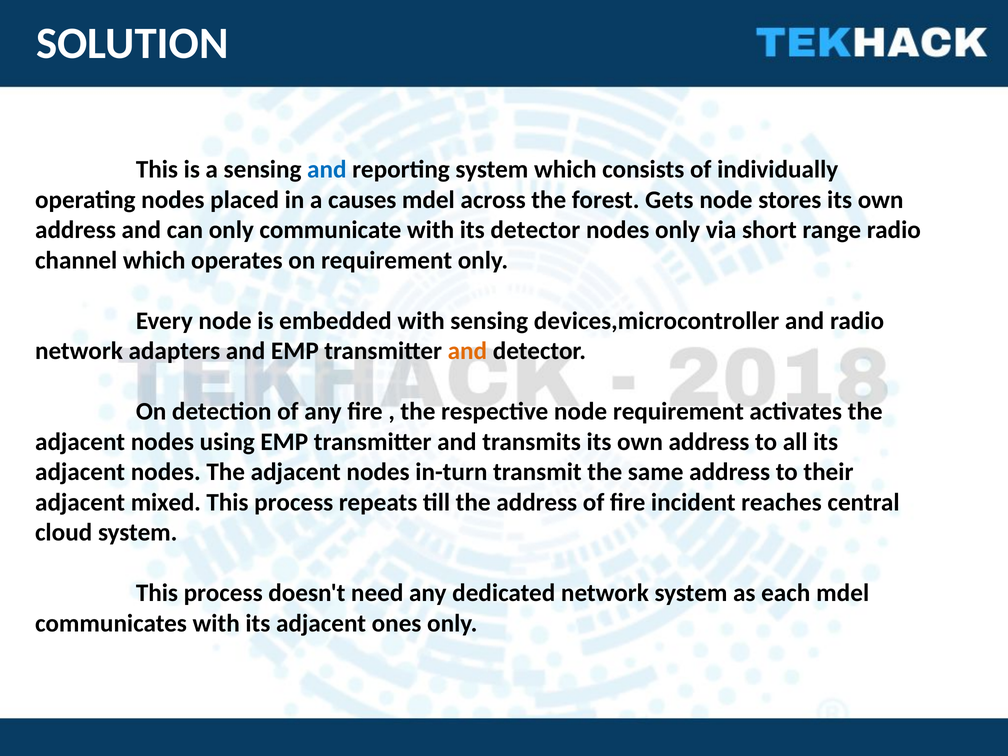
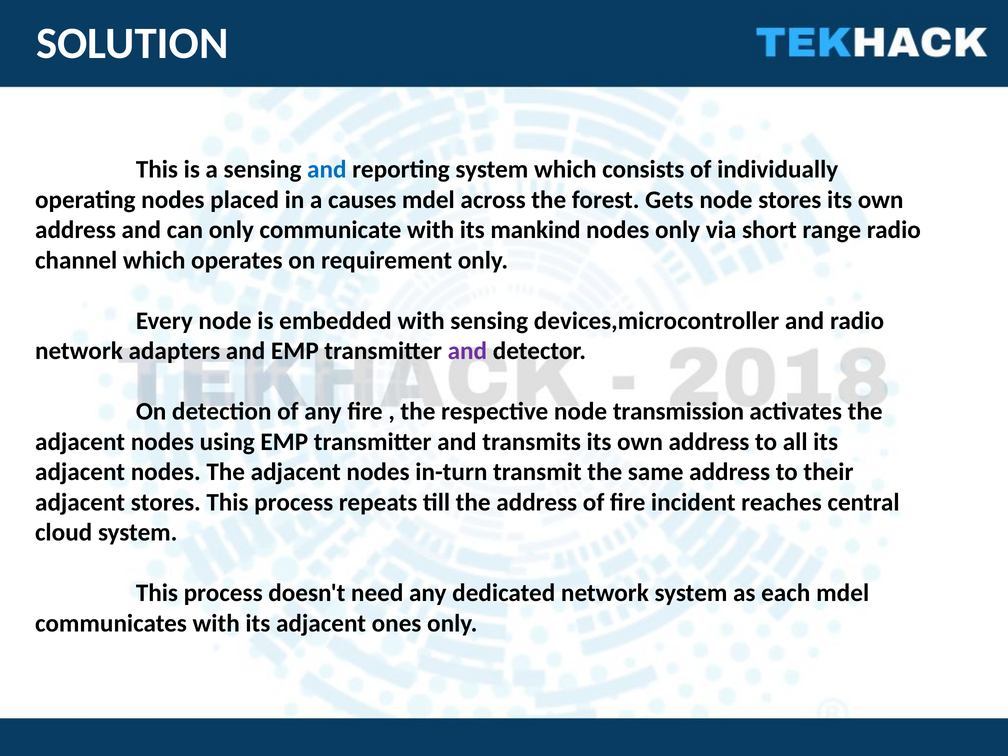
its detector: detector -> mankind (536, 230)
and colour: orange -> purple (467, 351)
node requirement: requirement -> transmission (678, 412)
adjacent mixed: mixed -> stores (166, 502)
